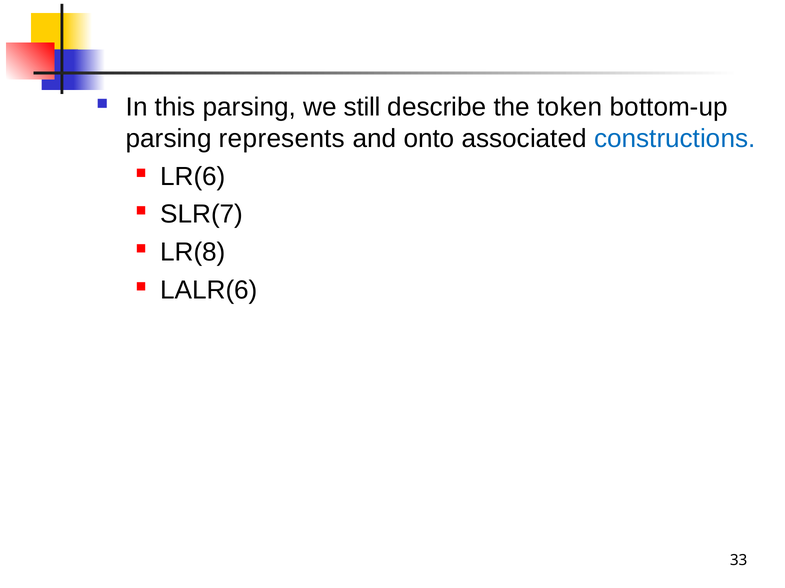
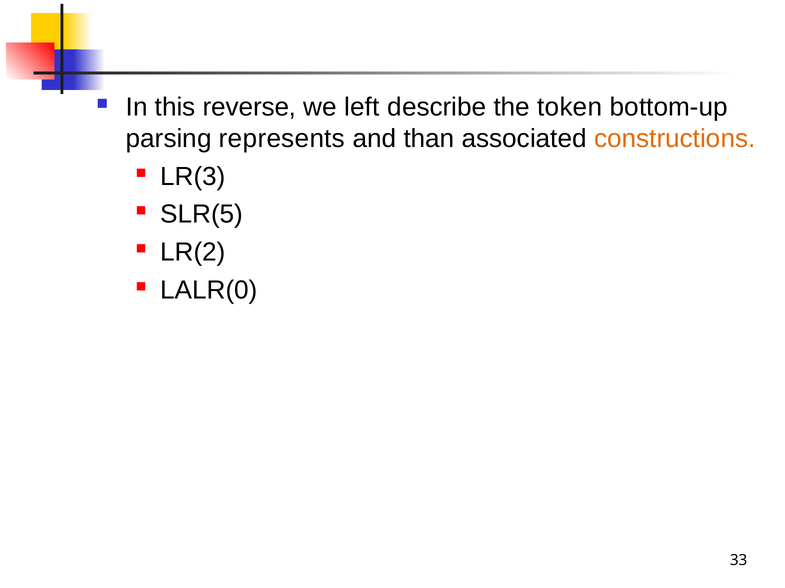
this parsing: parsing -> reverse (250, 107)
still: still -> left (362, 107)
onto: onto -> than (429, 139)
constructions colour: blue -> orange (675, 139)
LR(6: LR(6 -> LR(3 (193, 177)
SLR(7: SLR(7 -> SLR(5 (202, 215)
LR(8: LR(8 -> LR(2 (193, 253)
LALR(6: LALR(6 -> LALR(0 (209, 291)
